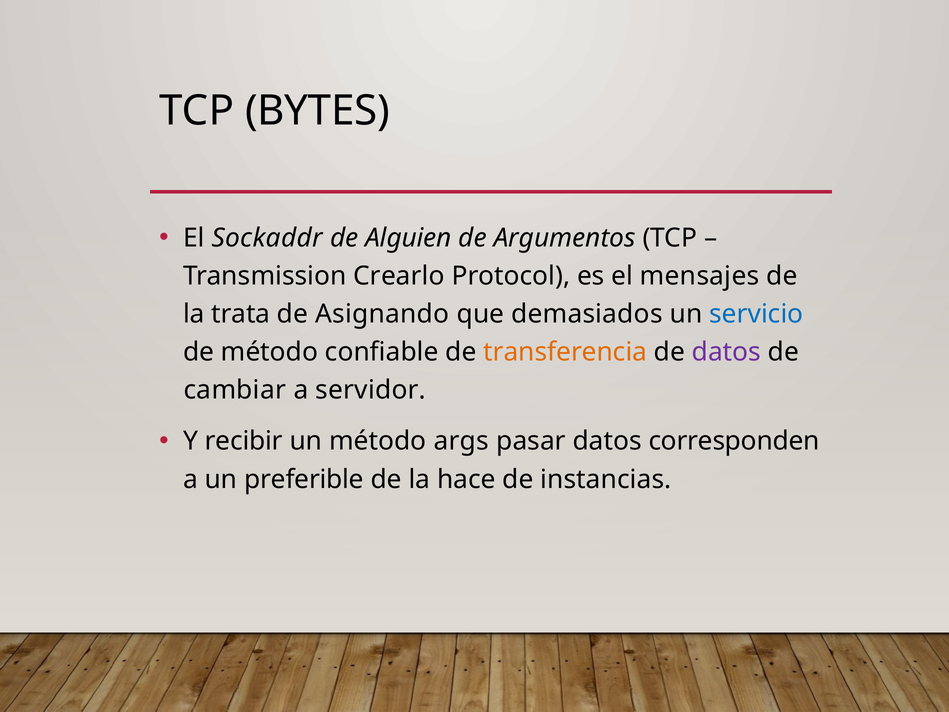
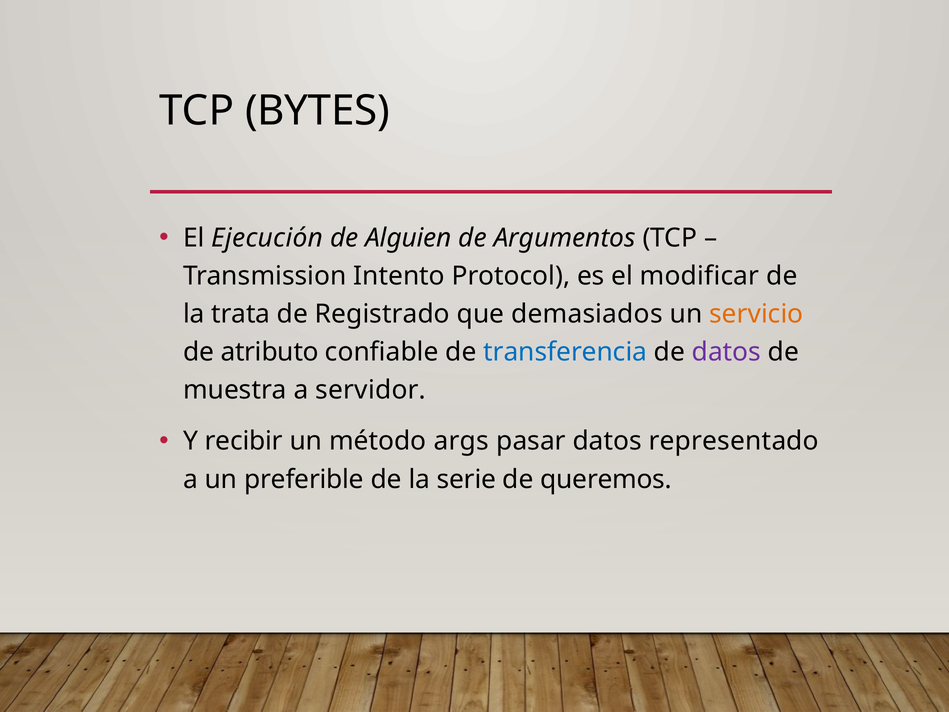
Sockaddr: Sockaddr -> Ejecución (267, 238)
Crearlo: Crearlo -> Intento (399, 276)
mensajes: mensajes -> modificar (700, 276)
Asignando: Asignando -> Registrado (382, 314)
servicio colour: blue -> orange (756, 314)
de método: método -> atributo (270, 352)
transferencia colour: orange -> blue (565, 352)
cambiar: cambiar -> muestra (235, 390)
corresponden: corresponden -> representado (734, 441)
hace: hace -> serie (466, 479)
instancias: instancias -> queremos (606, 479)
